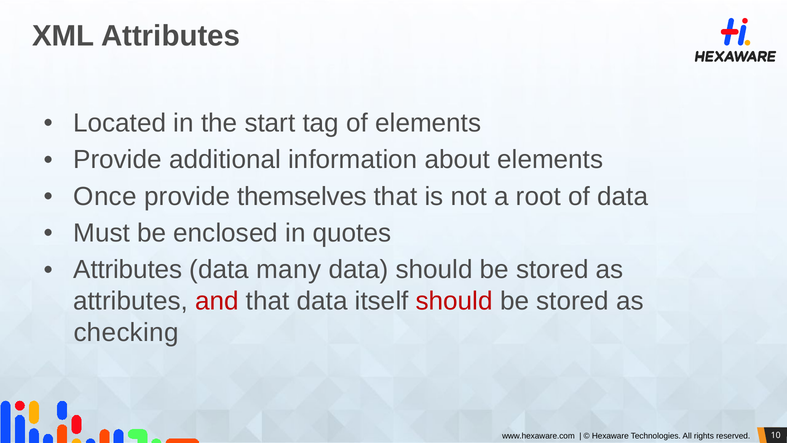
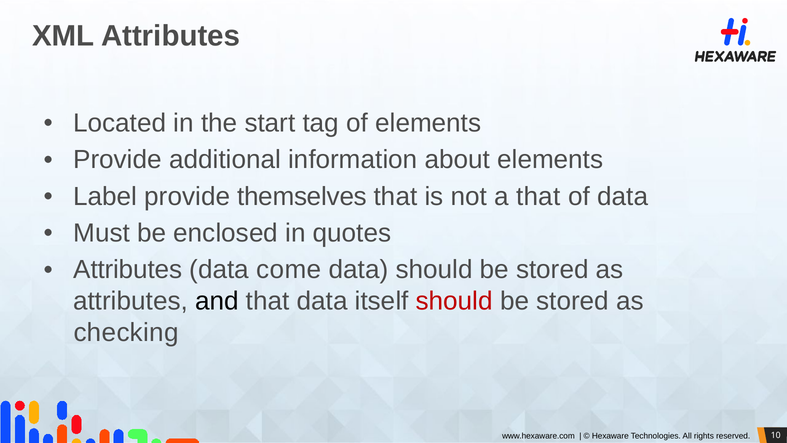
Once: Once -> Label (105, 196)
a root: root -> that (538, 196)
many: many -> come (289, 270)
and colour: red -> black (217, 301)
